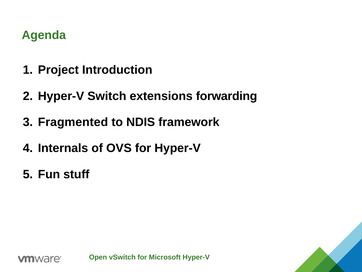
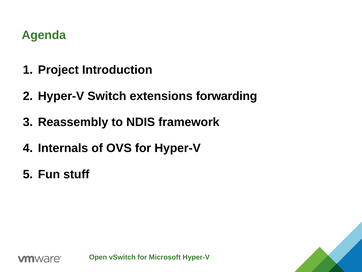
Fragmented: Fragmented -> Reassembly (73, 122)
